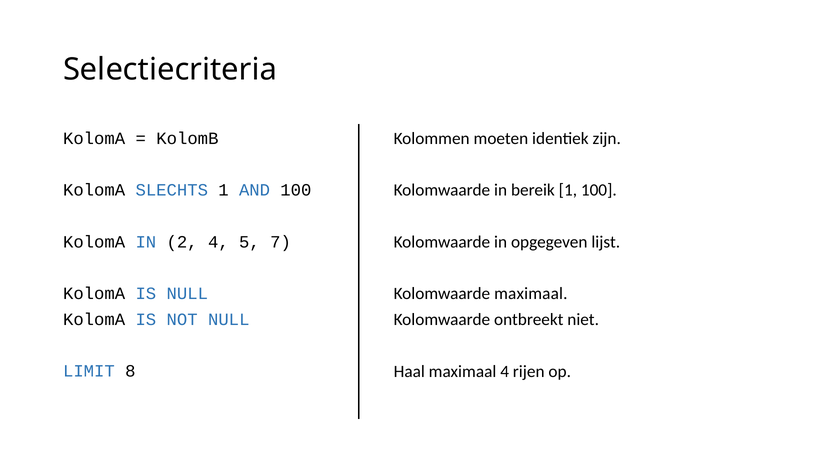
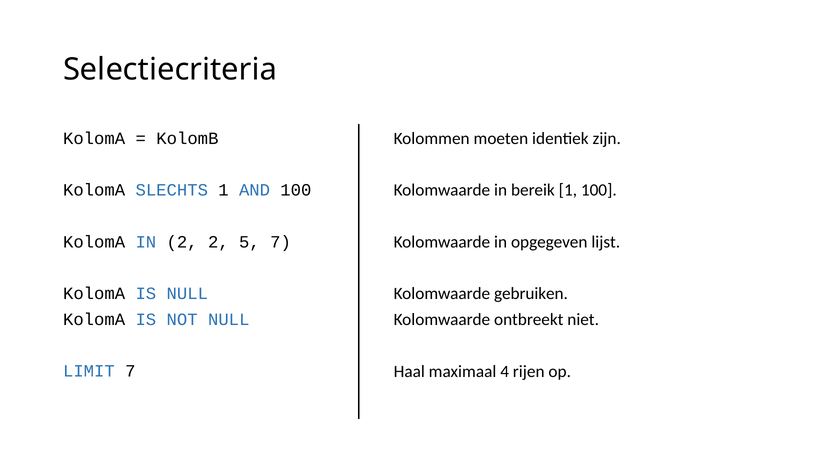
2 4: 4 -> 2 (218, 242)
Kolomwaarde maximaal: maximaal -> gebruiken (531, 294)
LIMIT 8: 8 -> 7 (130, 371)
